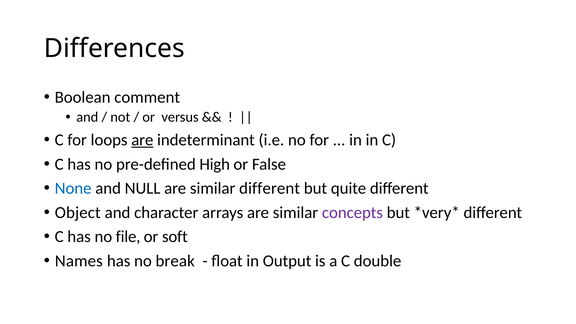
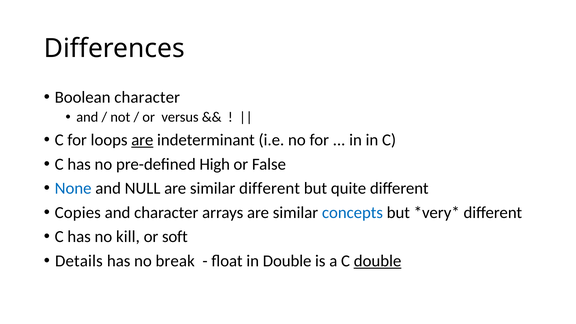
Boolean comment: comment -> character (147, 97)
Object: Object -> Copies (78, 213)
concepts colour: purple -> blue (352, 213)
file: file -> kill (128, 237)
Names: Names -> Details (79, 261)
in Output: Output -> Double (287, 261)
double underline: none -> present (378, 261)
